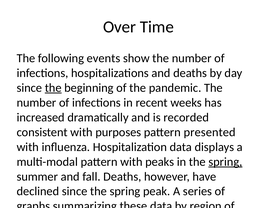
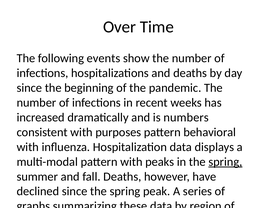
the underline: present -> none (53, 88)
is recorded: recorded -> numbers (186, 117)
pattern presented: presented -> behavioral (210, 132)
